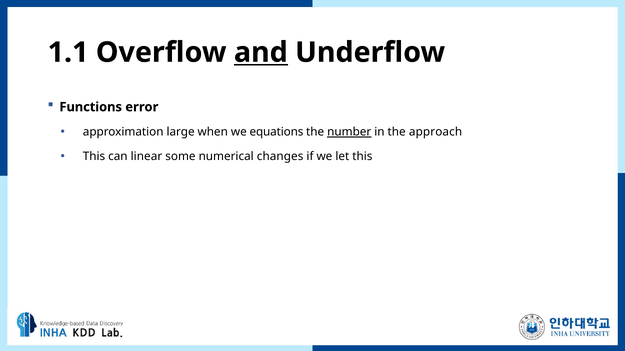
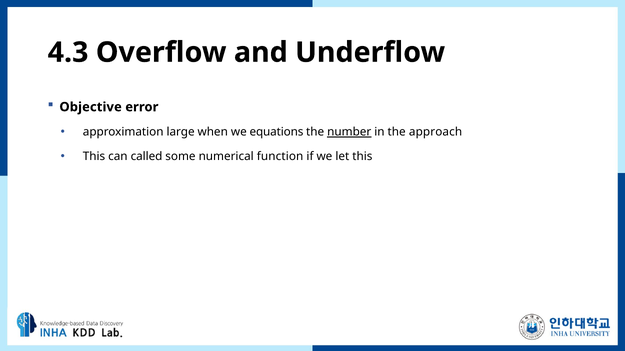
1.1: 1.1 -> 4.3 (68, 53)
and underline: present -> none (261, 53)
Functions: Functions -> Objective (91, 107)
linear: linear -> called (147, 157)
changes: changes -> function (280, 157)
